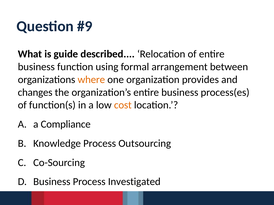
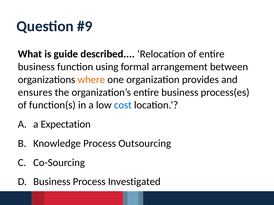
changes: changes -> ensures (35, 93)
cost colour: orange -> blue (123, 105)
Compliance: Compliance -> Expectation (66, 125)
